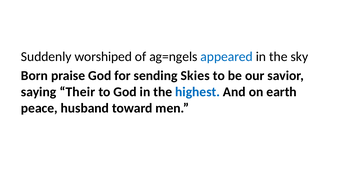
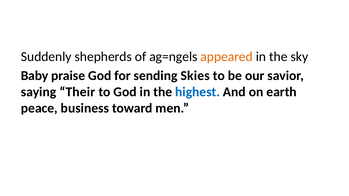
worshiped: worshiped -> shepherds (103, 57)
appeared colour: blue -> orange (227, 57)
Born: Born -> Baby (35, 76)
husband: husband -> business (85, 108)
